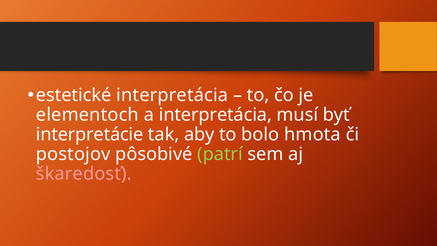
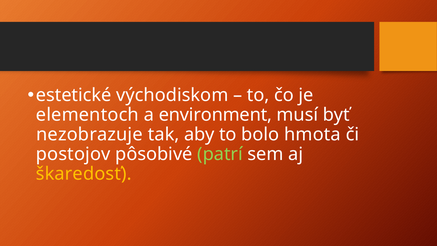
estetické interpretácia: interpretácia -> východiskom (172, 95)
a interpretácia: interpretácia -> environment (215, 115)
interpretácie: interpretácie -> nezobrazuje (89, 134)
škaredosť colour: pink -> yellow (84, 174)
